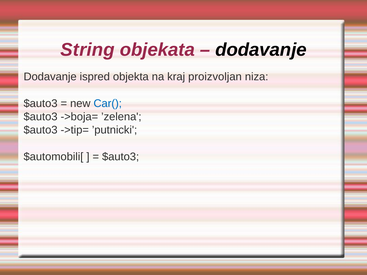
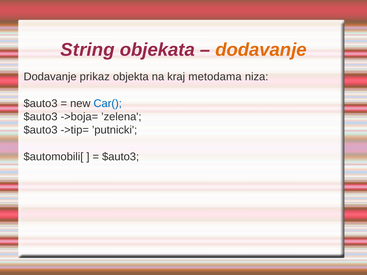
dodavanje colour: black -> orange (261, 50)
ispred: ispred -> prikaz (95, 77)
proizvoljan: proizvoljan -> metodama (215, 77)
